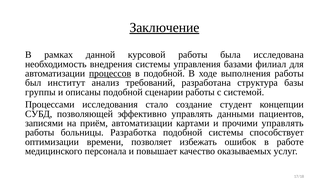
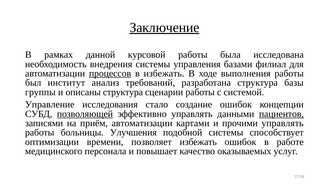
в подобной: подобной -> избежать (164, 73)
описаны подобной: подобной -> структура (123, 92)
Процессами: Процессами -> Управление (50, 105)
создание студент: студент -> ошибок (236, 105)
позволяющей underline: none -> present (85, 114)
пациентов underline: none -> present (281, 114)
Разработка: Разработка -> Улучшения (133, 133)
